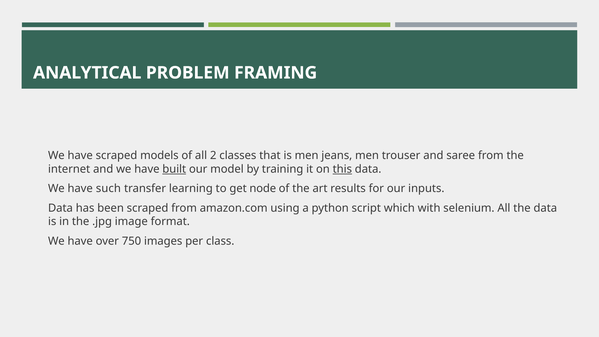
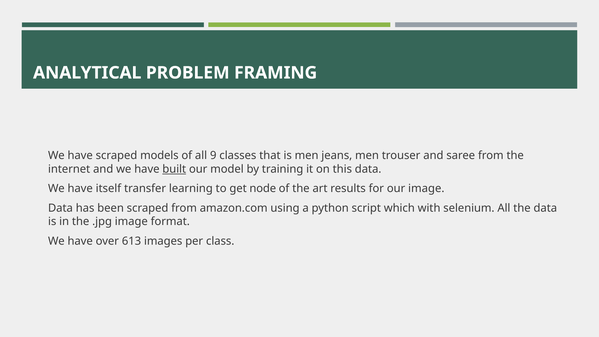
2: 2 -> 9 (213, 156)
this underline: present -> none (342, 169)
such: such -> itself (108, 189)
our inputs: inputs -> image (426, 189)
750: 750 -> 613 (131, 241)
